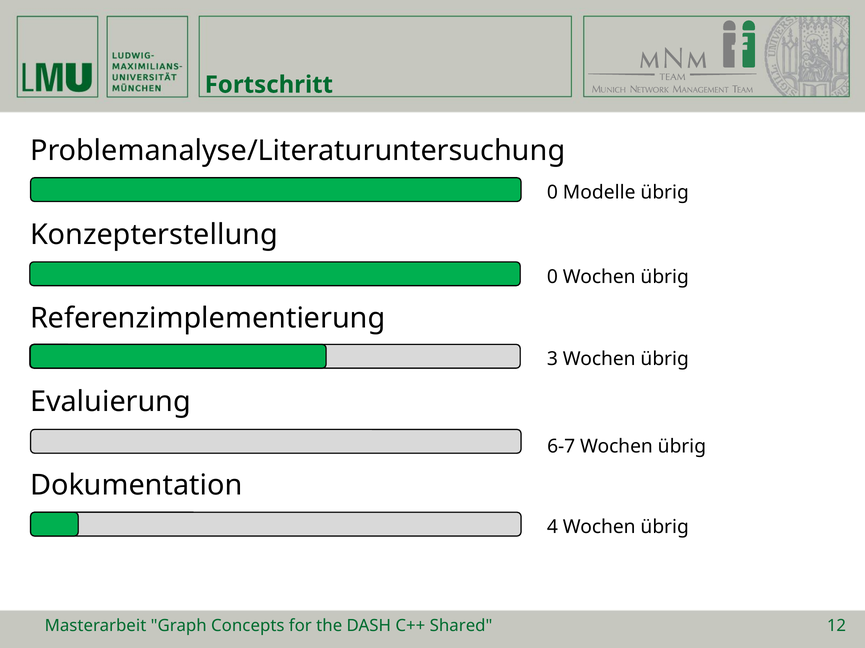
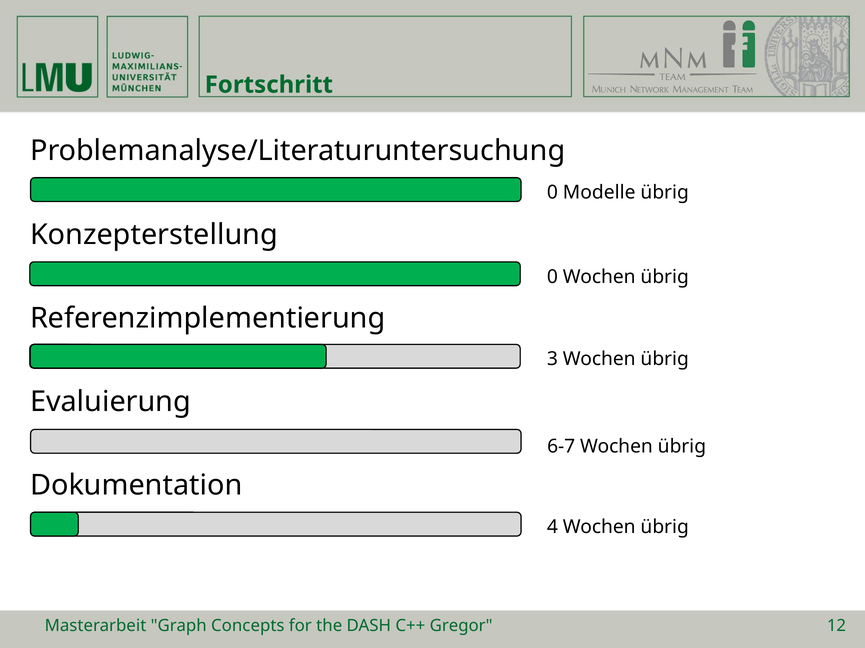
Shared: Shared -> Gregor (461, 627)
